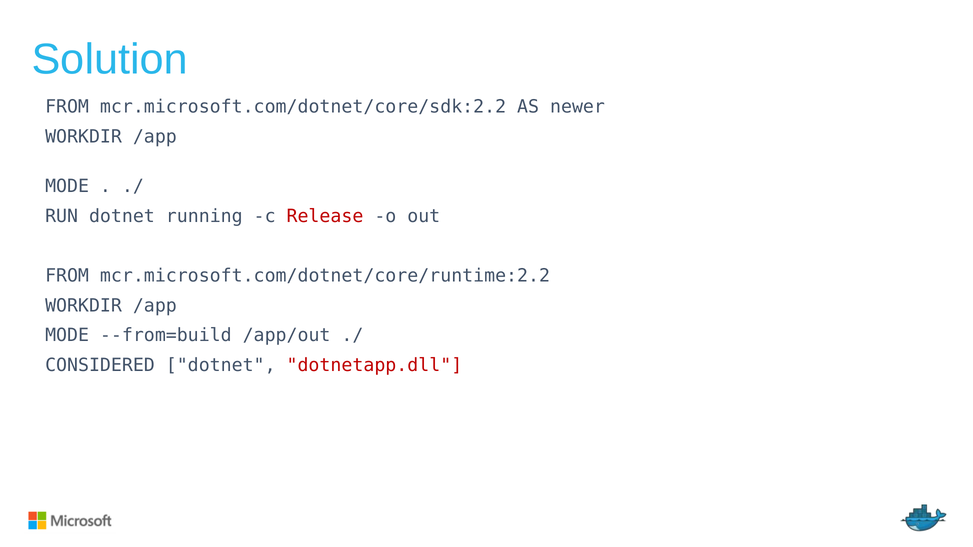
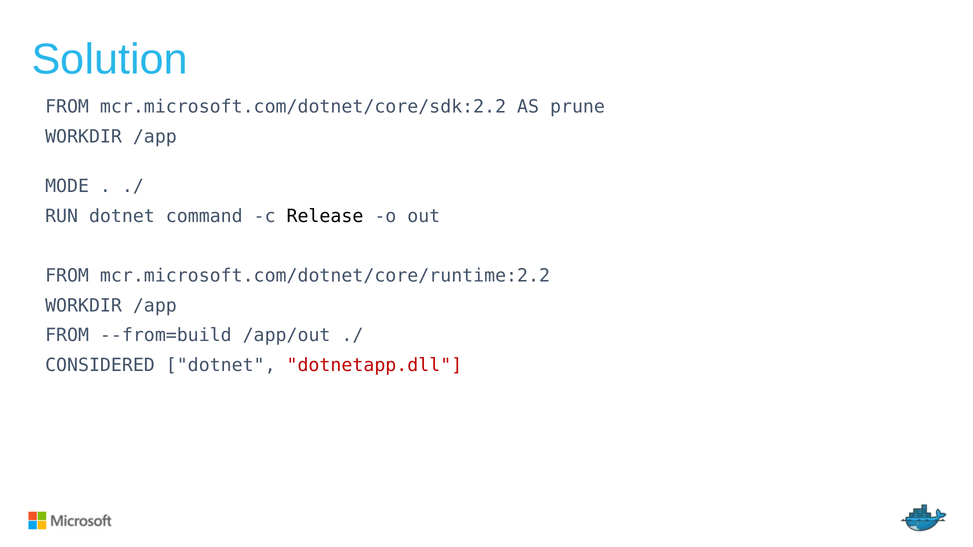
newer: newer -> prune (577, 107)
running: running -> command (204, 216)
Release colour: red -> black (325, 216)
MODE: MODE -> FROM (67, 336)
